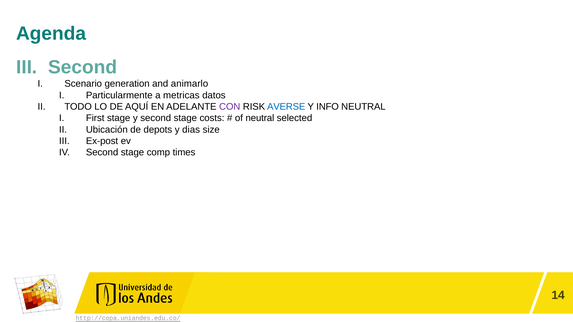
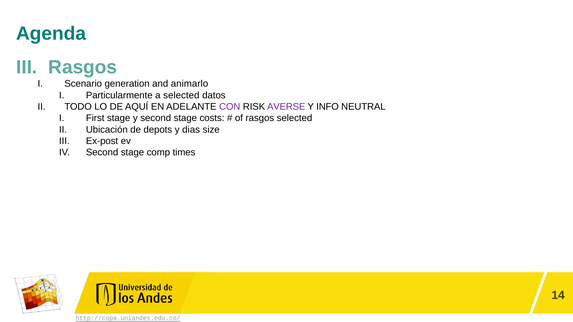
Second: Second -> Rasgos (83, 67)
a metricas: metricas -> selected (181, 95)
AVERSE colour: blue -> purple (286, 107)
of neutral: neutral -> rasgos (260, 118)
